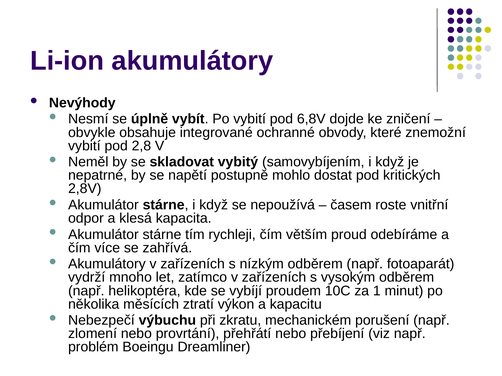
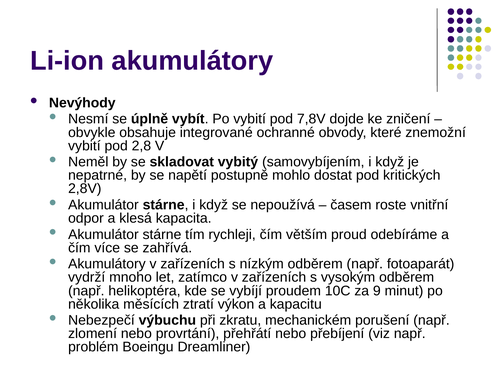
6,8V: 6,8V -> 7,8V (311, 119)
1: 1 -> 9 (377, 291)
